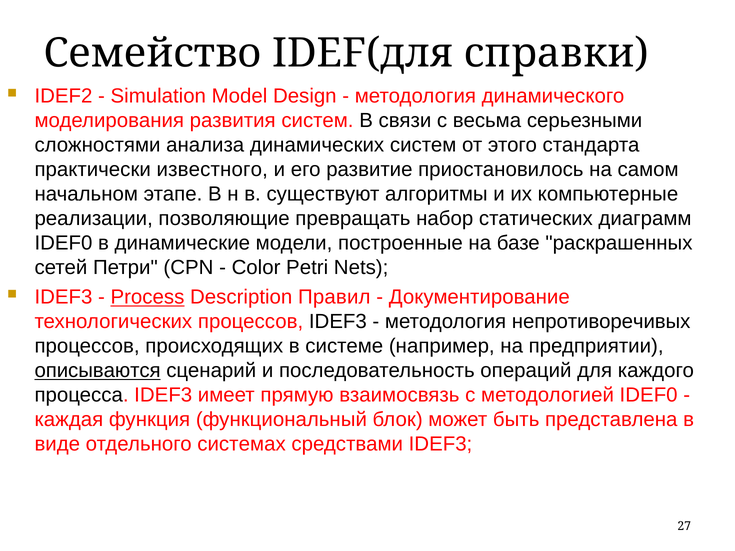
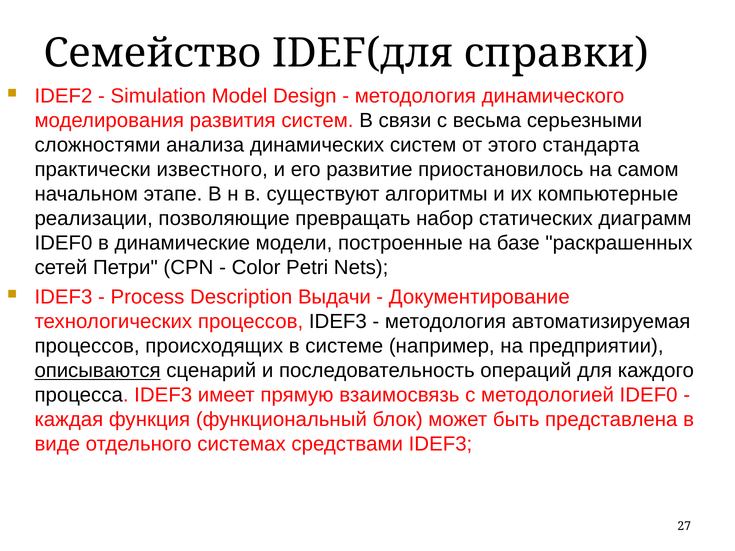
Process underline: present -> none (147, 297)
Правил: Правил -> Выдачи (334, 297)
непротиворечивых: непротиворечивых -> автоматизируемая (601, 322)
